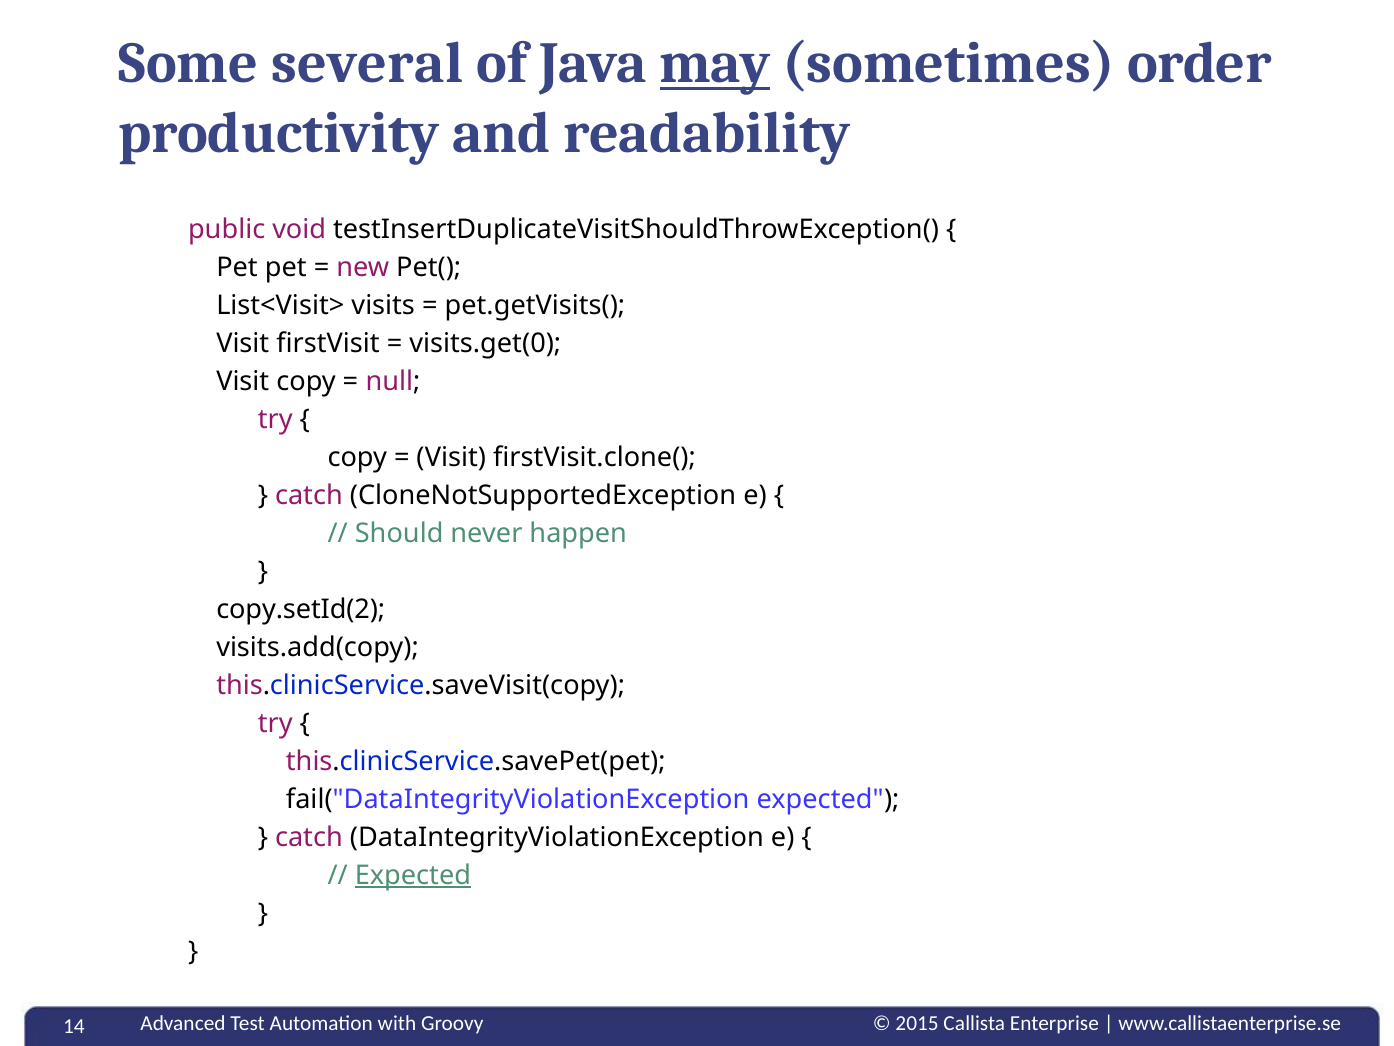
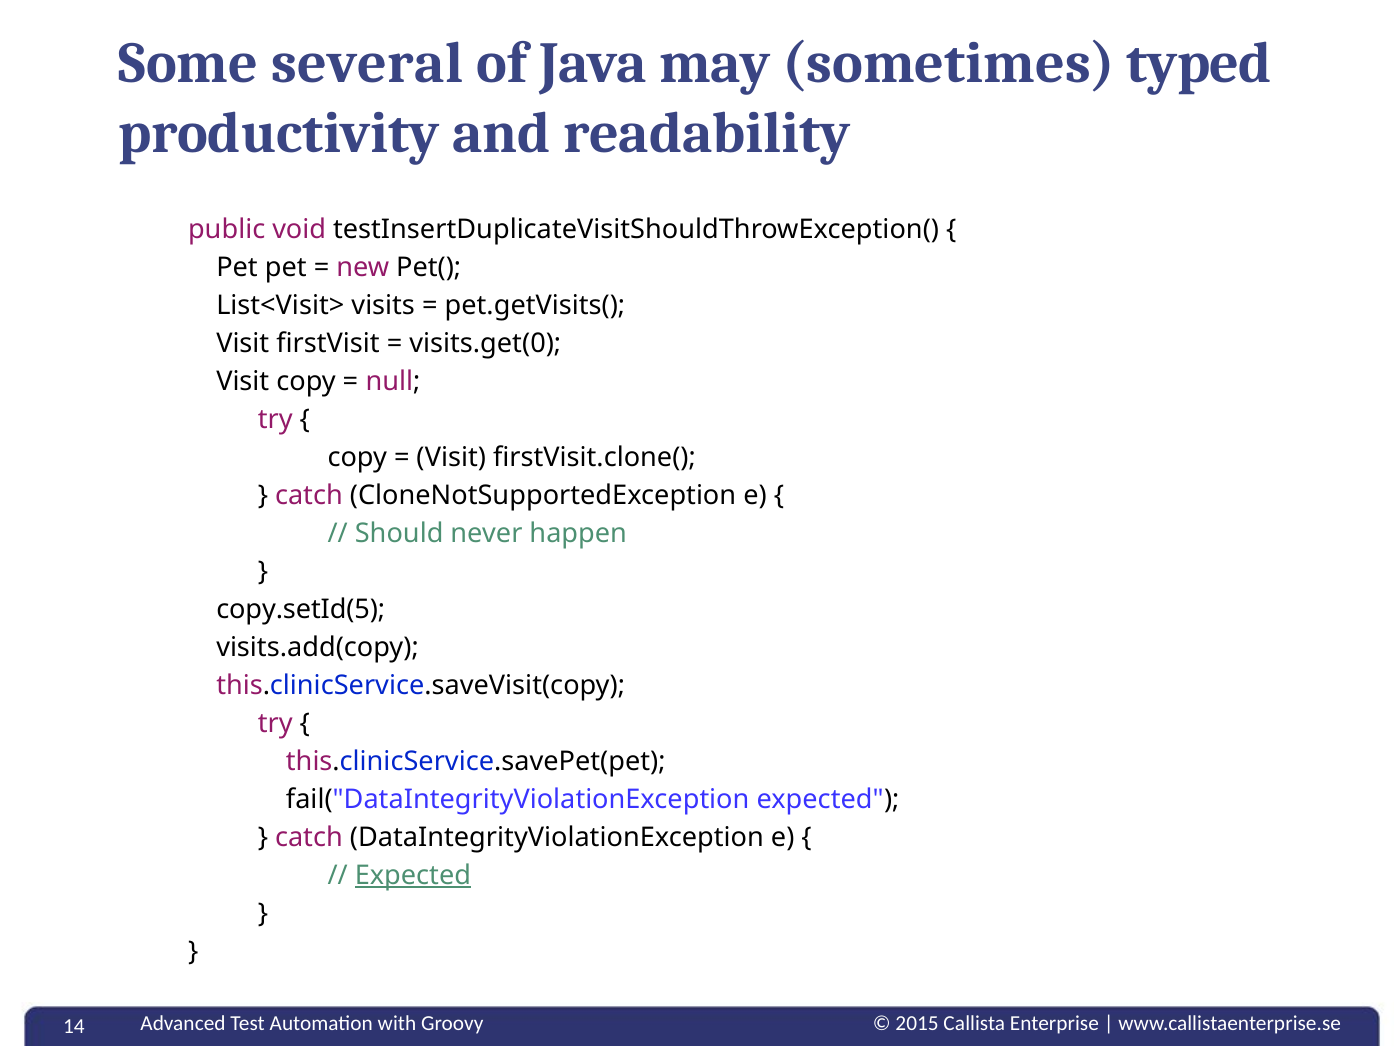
may underline: present -> none (715, 64)
order: order -> typed (1199, 64)
copy.setId(2: copy.setId(2 -> copy.setId(5 (301, 609)
